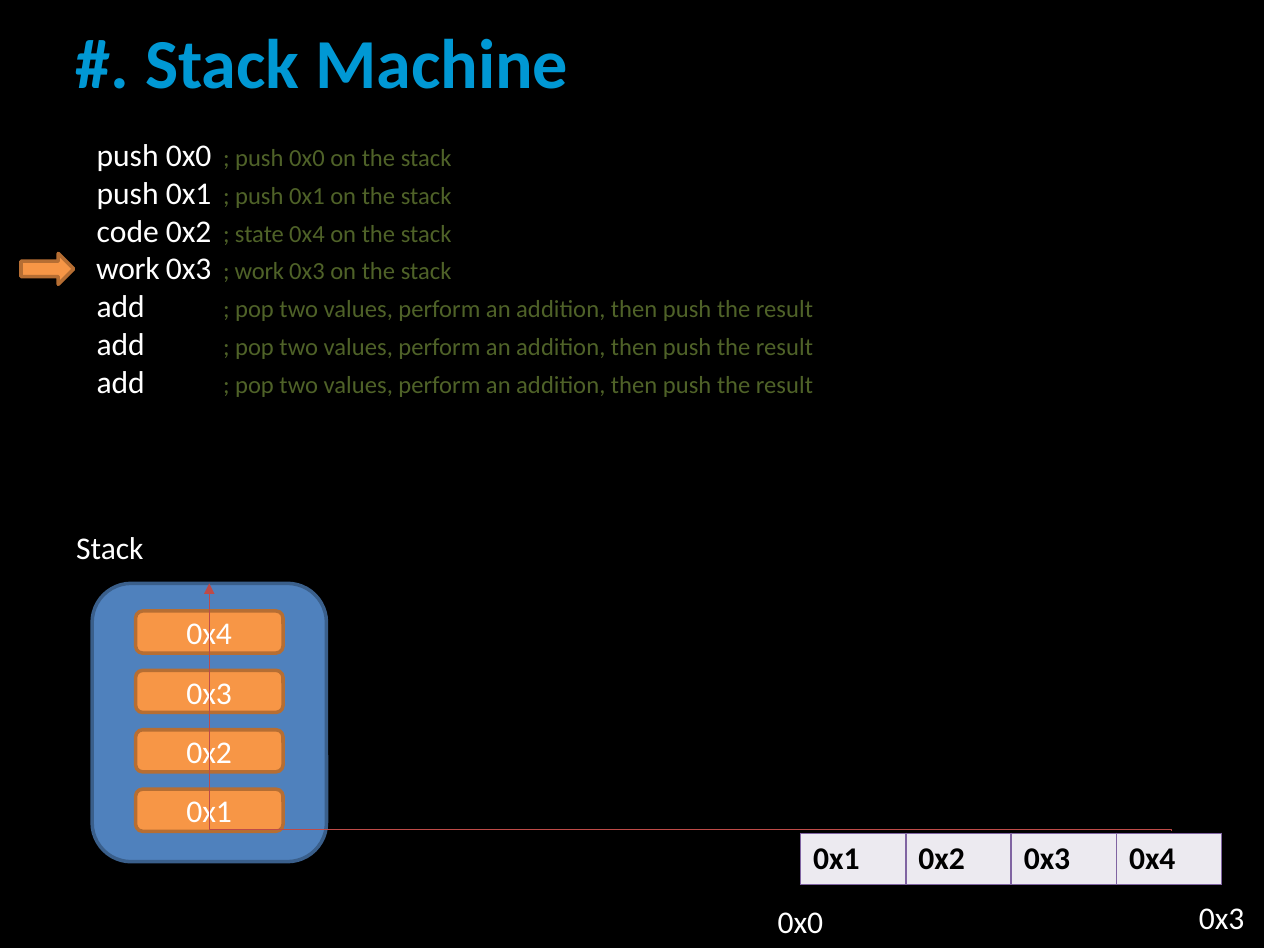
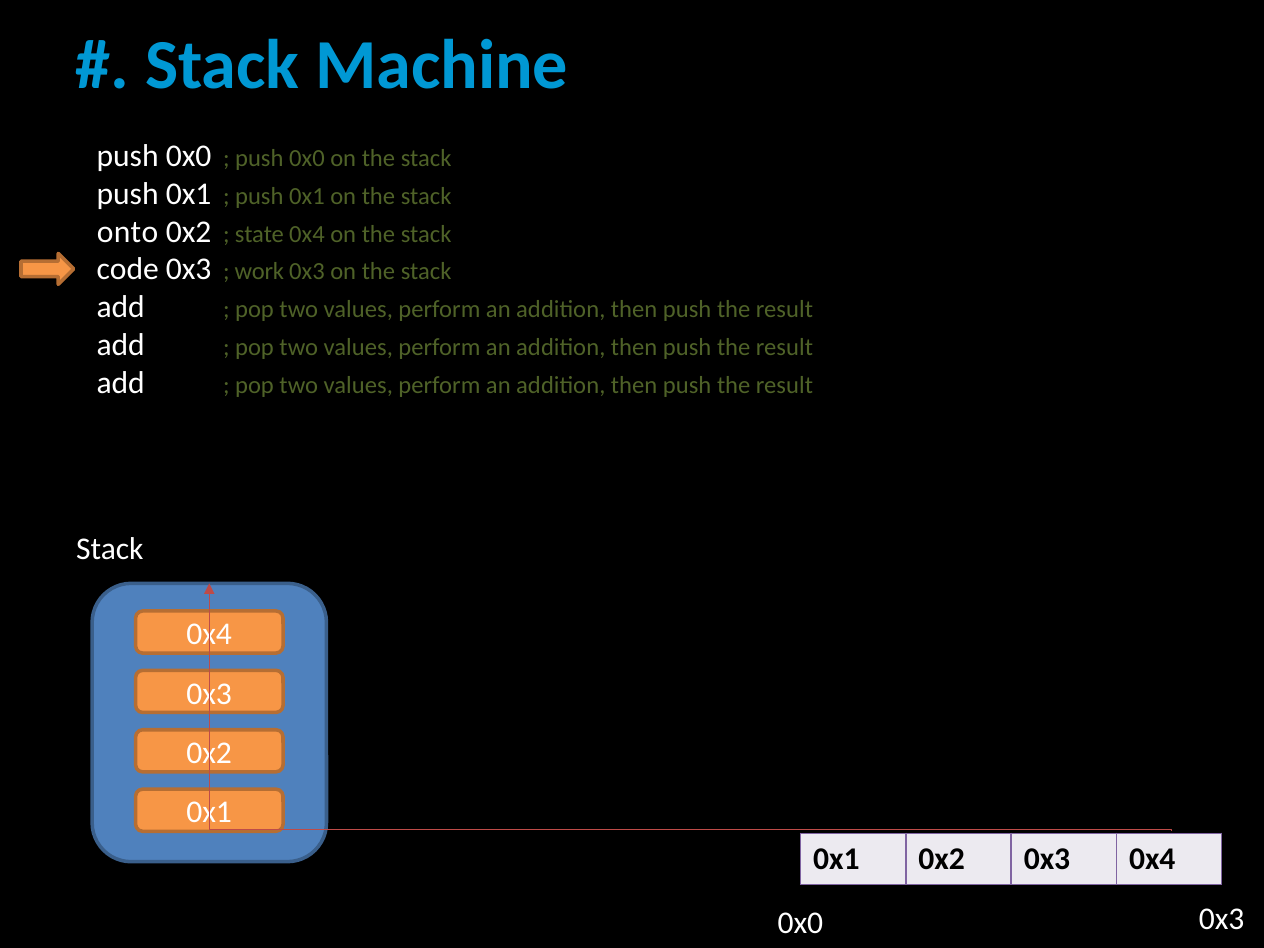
code: code -> onto (127, 232)
work: work -> code (128, 269)
